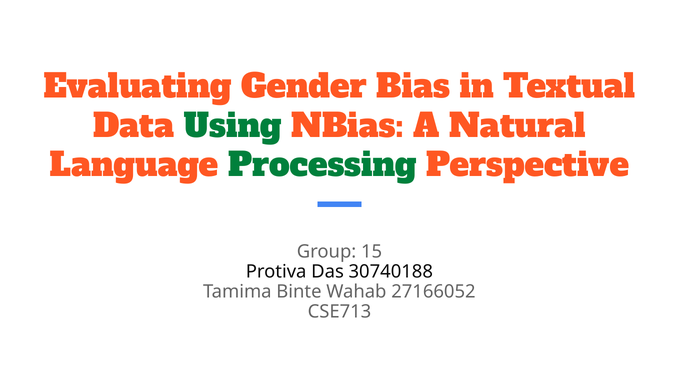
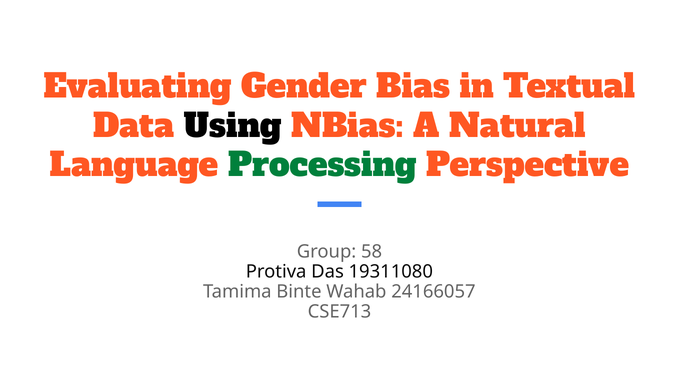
Using colour: green -> black (233, 126)
15: 15 -> 58 (372, 252)
30740188: 30740188 -> 19311080 (391, 272)
27166052: 27166052 -> 24166057 (433, 292)
